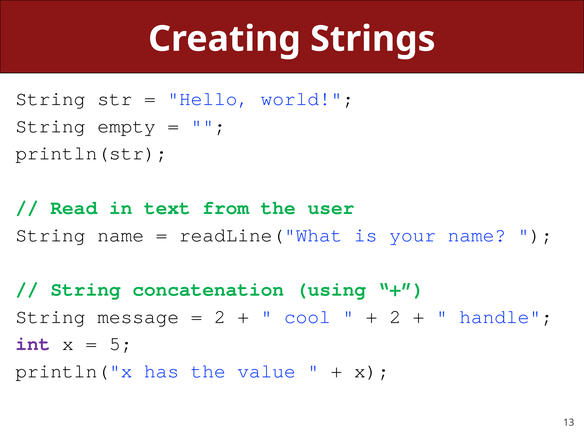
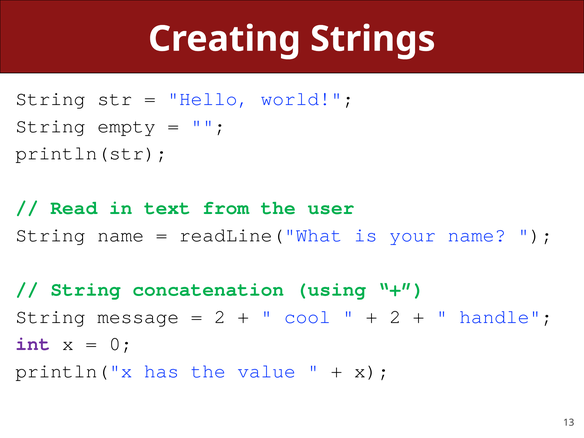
5: 5 -> 0 (121, 344)
